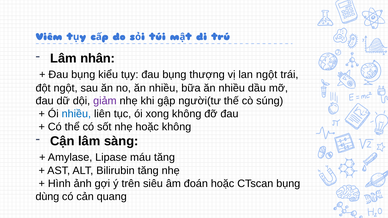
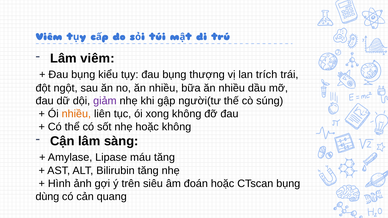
Lâm nhân: nhân -> viêm (97, 58)
lan ngột: ngột -> trích (267, 75)
nhiều colour: blue -> orange (76, 114)
